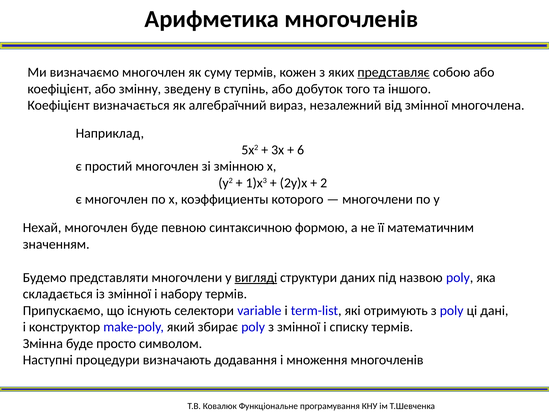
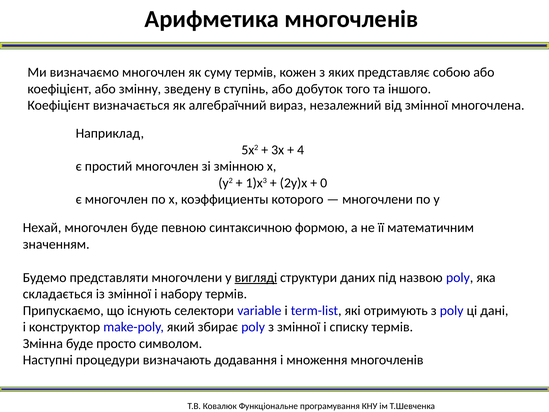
представляє underline: present -> none (394, 72)
6: 6 -> 4 (301, 150)
2: 2 -> 0 (324, 183)
